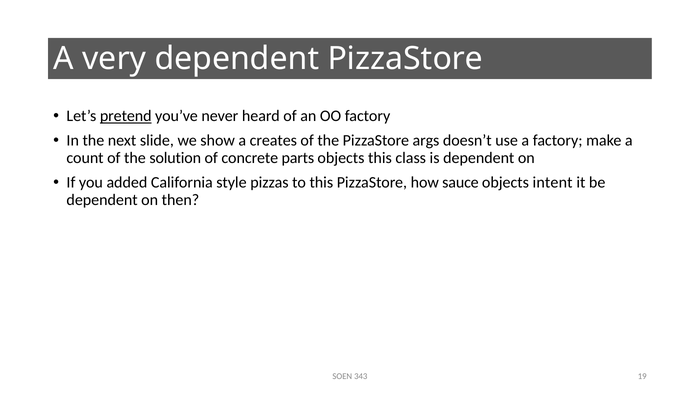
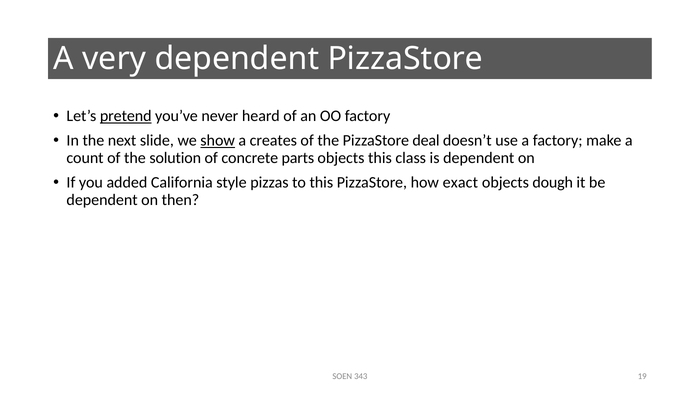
show underline: none -> present (218, 141)
args: args -> deal (426, 141)
sauce: sauce -> exact (460, 183)
intent: intent -> dough (553, 183)
